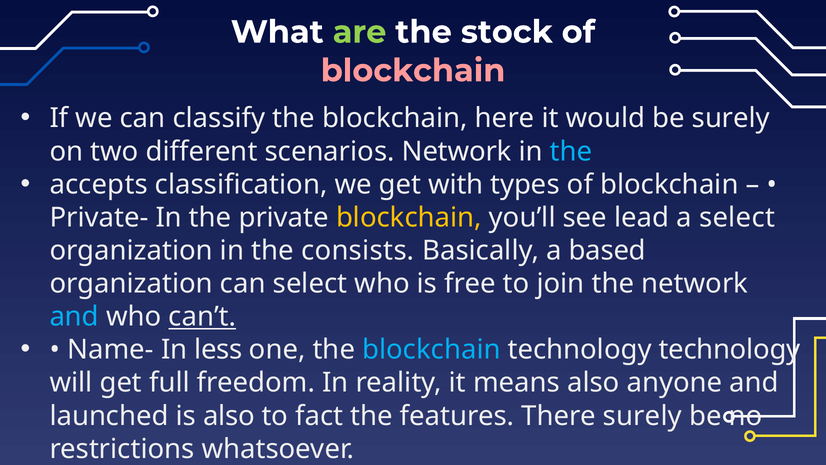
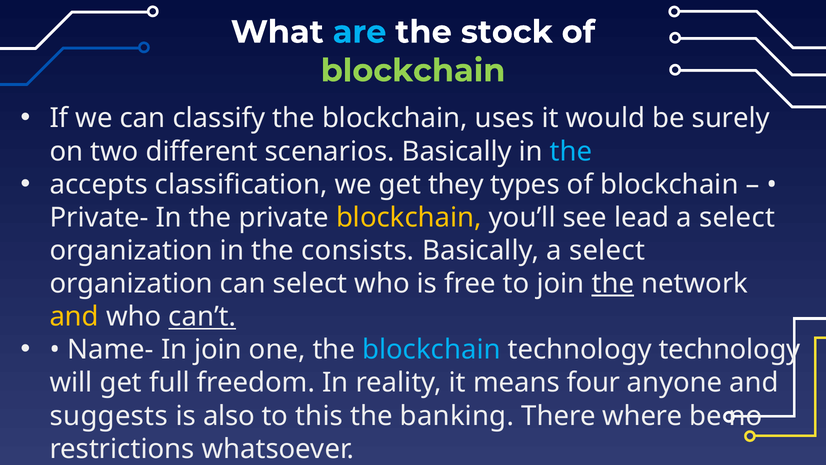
are colour: light green -> light blue (360, 32)
blockchain colour: pink -> light green (413, 71)
here: here -> uses (505, 118)
scenarios Network: Network -> Basically (457, 151)
with: with -> they (456, 184)
Basically a based: based -> select (607, 250)
the underline: none -> present (613, 283)
and colour: light blue -> yellow (74, 316)
In less: less -> join (218, 350)
means also: also -> four (594, 383)
launched: launched -> suggests (109, 416)
fact: fact -> this (319, 416)
features: features -> banking (457, 416)
There surely: surely -> where (642, 416)
